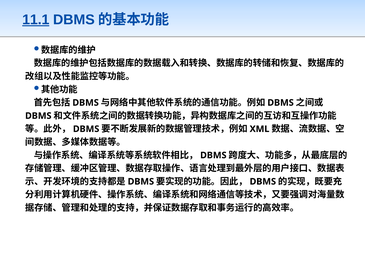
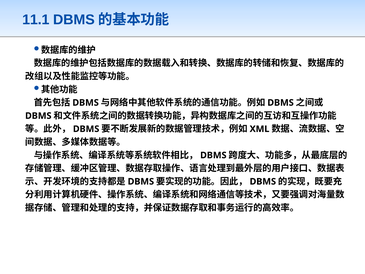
11.1 underline: present -> none (36, 20)
